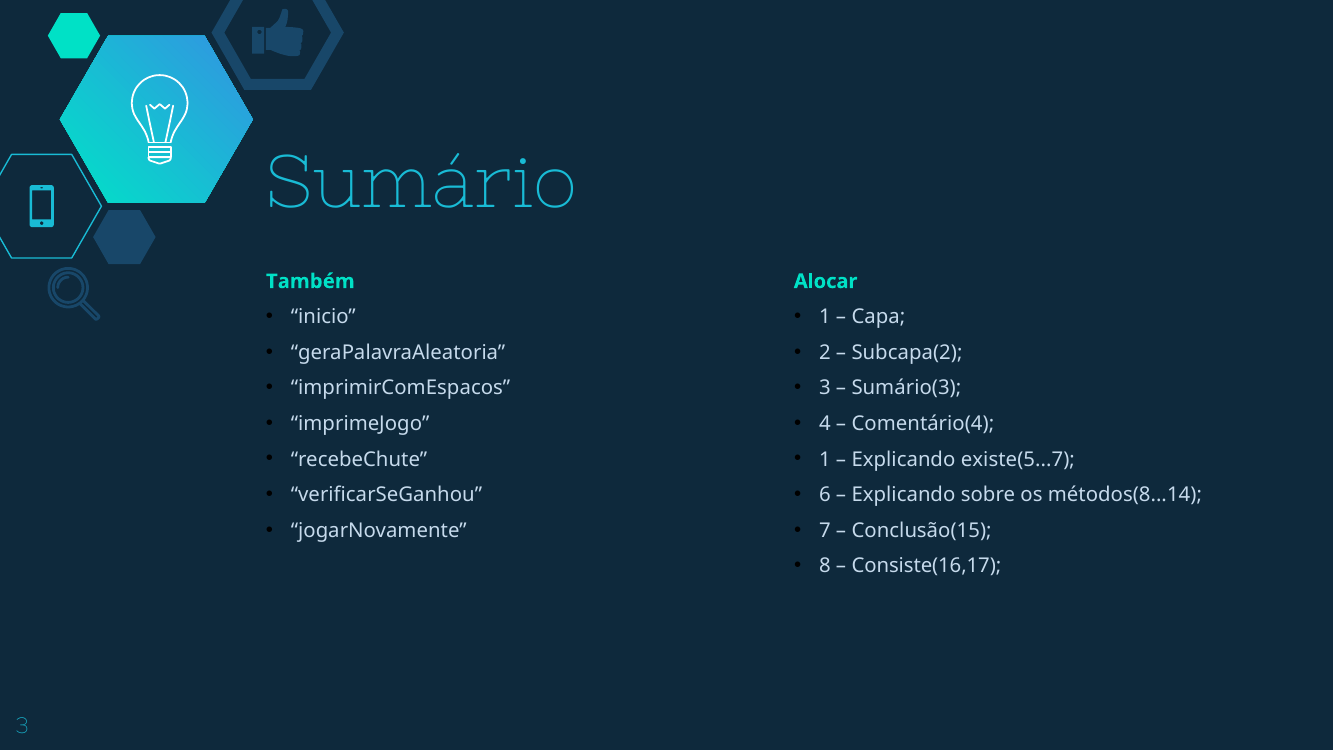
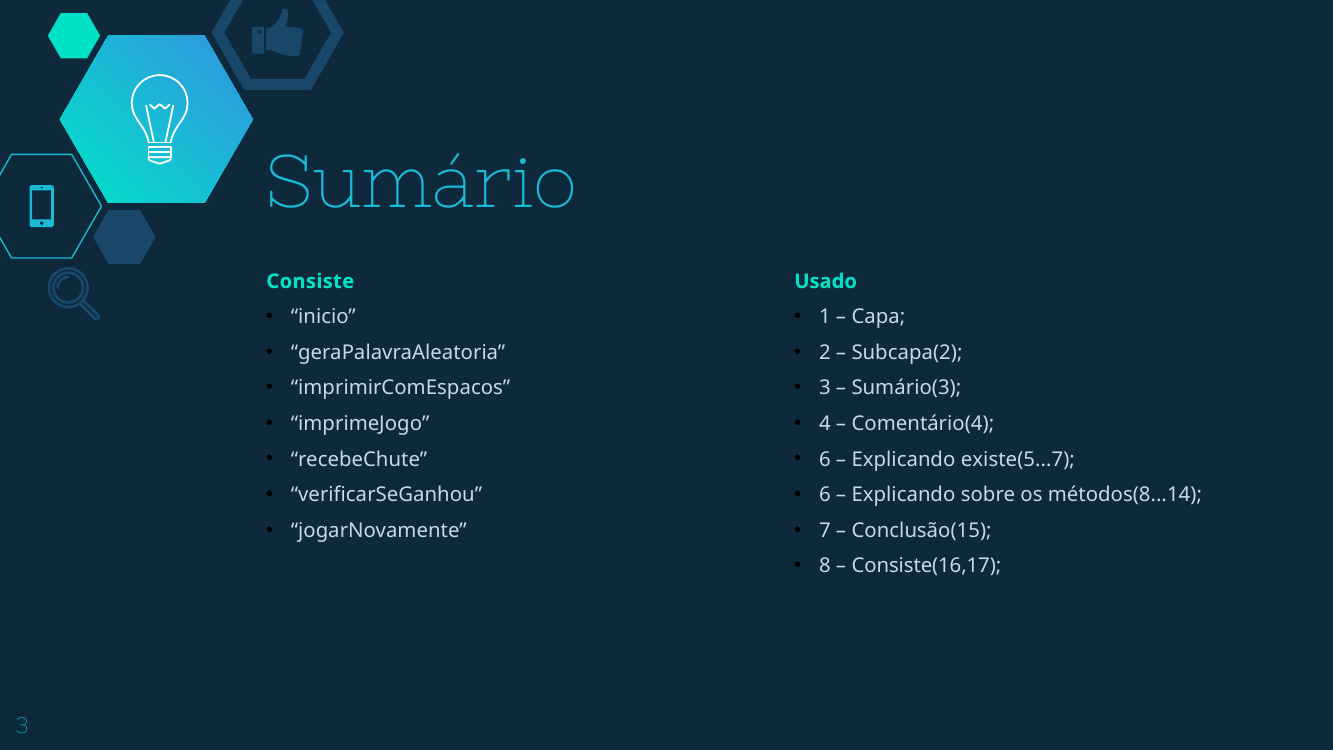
Também: Também -> Consiste (310, 281)
Alocar: Alocar -> Usado (826, 281)
1: 1 -> 6 (825, 459)
